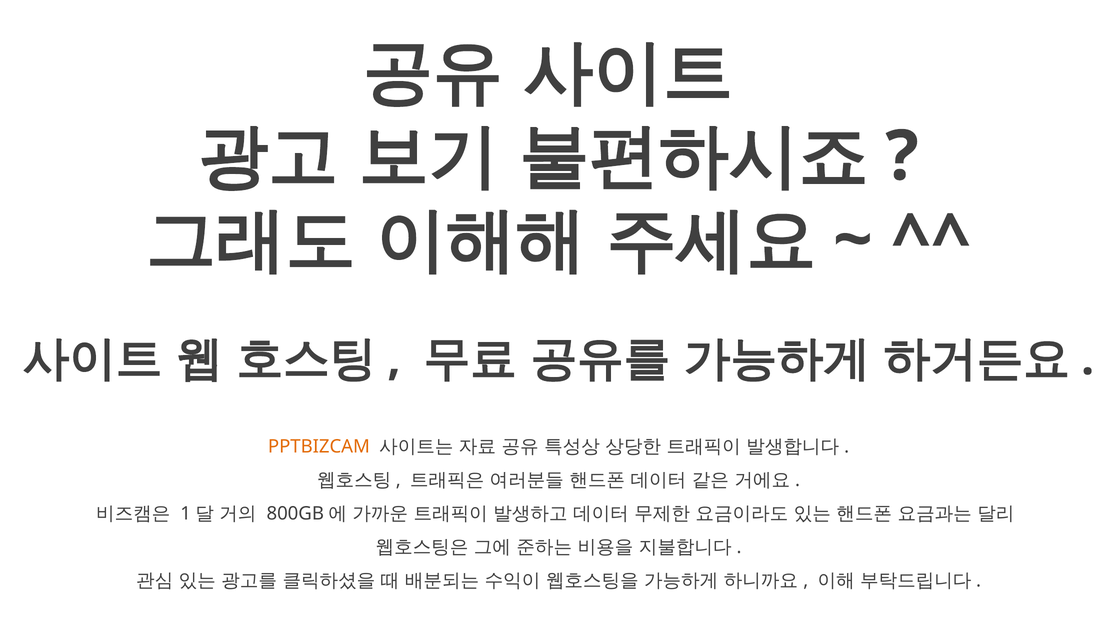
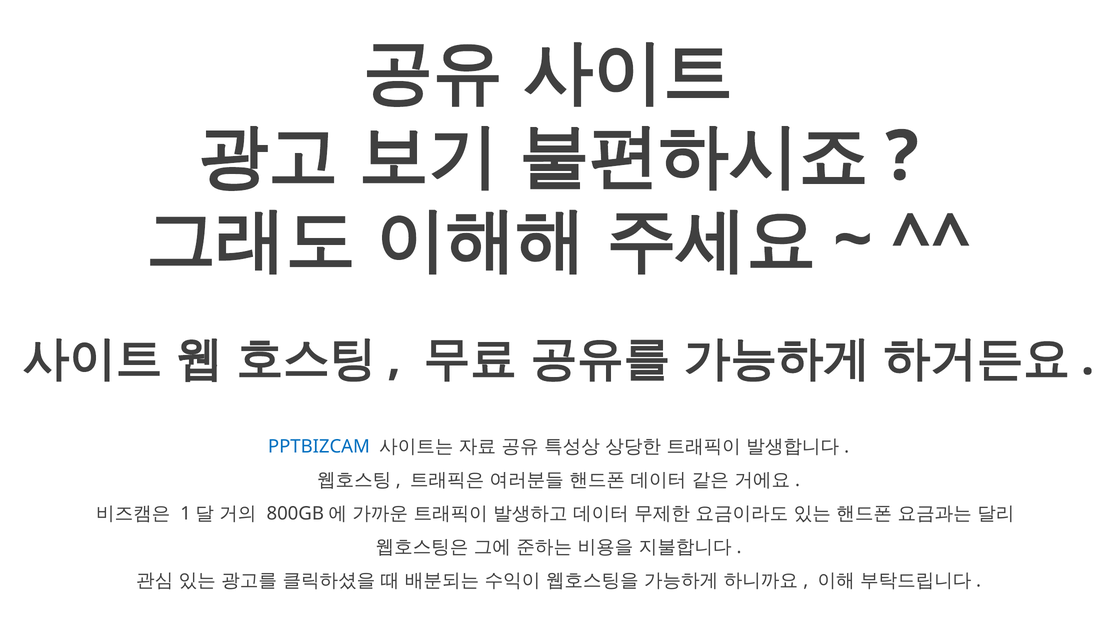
PPTBIZCAM colour: orange -> blue (319, 446)
